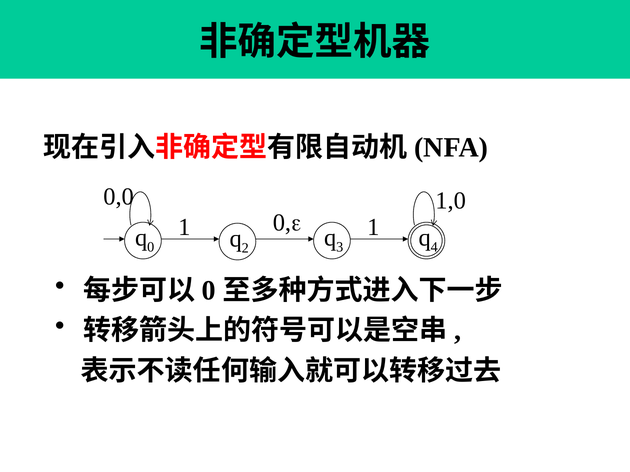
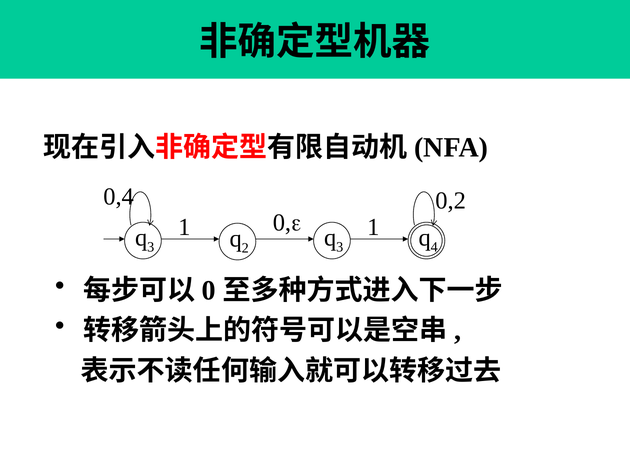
0,0: 0,0 -> 0,4 (119, 197)
1,0: 1,0 -> 0,2 (451, 201)
0: 0 -> 3 (151, 247)
